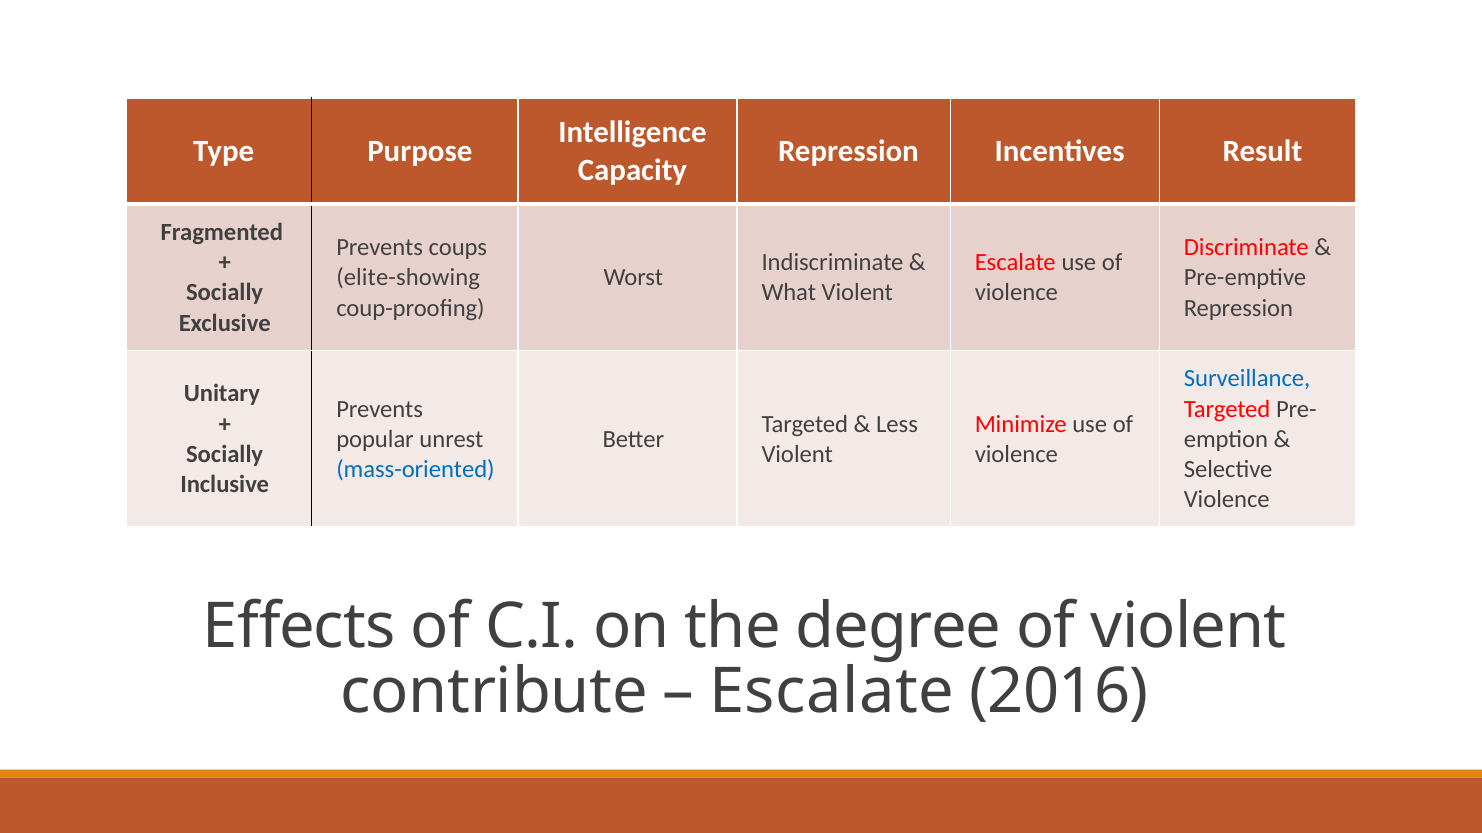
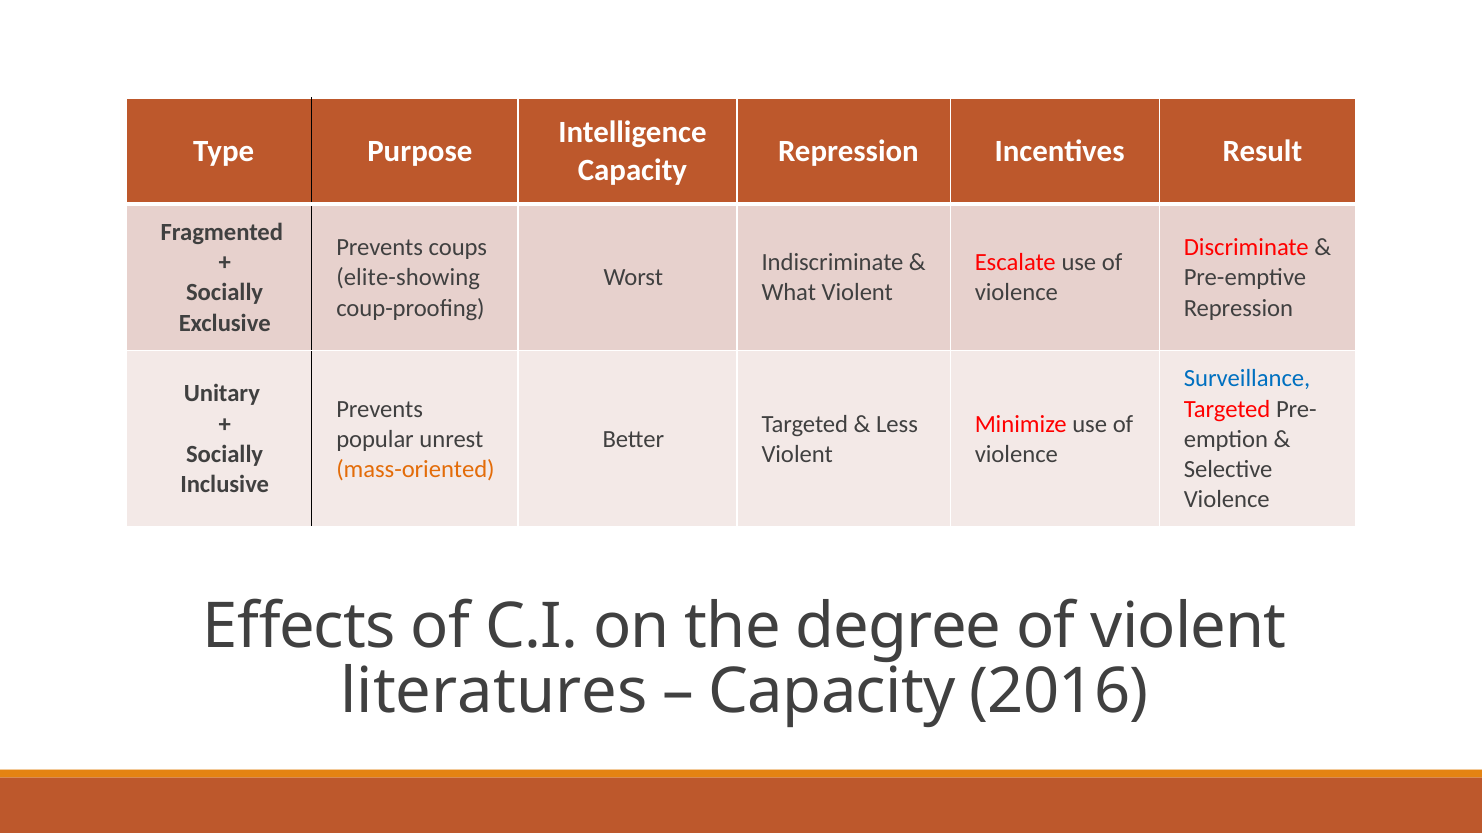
mass-oriented colour: blue -> orange (415, 470)
contribute: contribute -> literatures (494, 692)
Escalate: Escalate -> Capacity (832, 692)
